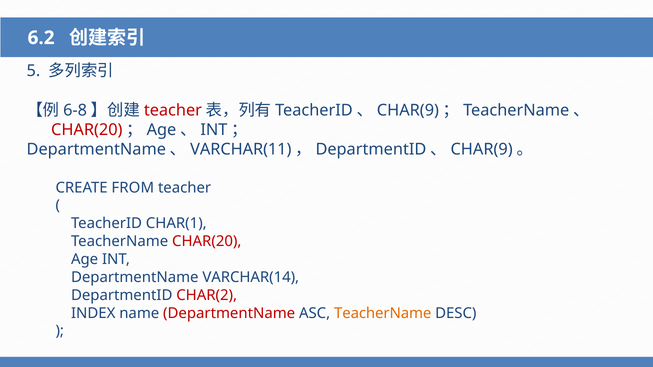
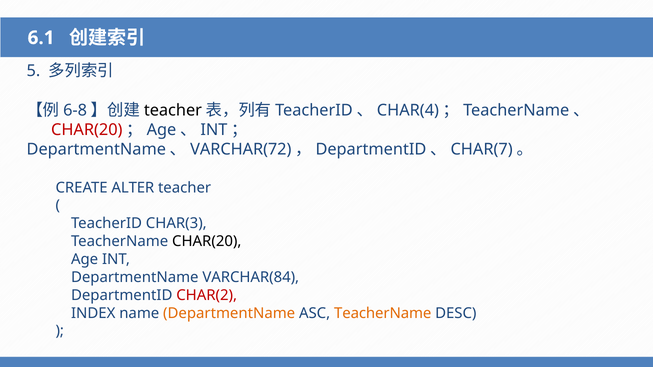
6.2: 6.2 -> 6.1 (41, 38)
teacher colour: red -> black (173, 110)
CHAR(9: CHAR(9 -> CHAR(4 (408, 110)
VARCHAR(11: VARCHAR(11 -> VARCHAR(72 (241, 150)
CHAR(9: CHAR(9 -> CHAR(7 (482, 150)
FROM: FROM -> ALTER (133, 188)
CHAR(1: CHAR(1 -> CHAR(3 (176, 224)
CHAR(20 colour: red -> black (207, 242)
VARCHAR(14: VARCHAR(14 -> VARCHAR(84 (251, 278)
DepartmentName colour: red -> orange (229, 313)
